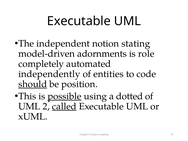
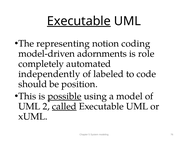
Executable underline: none -> present (79, 21)
independent: independent -> representing (63, 43)
stating: stating -> coding (136, 43)
entities: entities -> labeled (108, 74)
should underline: present -> none (33, 84)
dotted: dotted -> model (129, 96)
